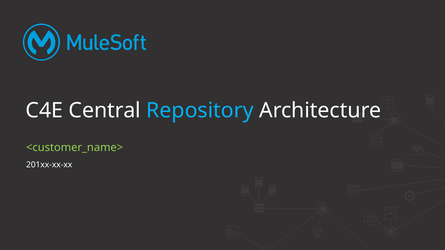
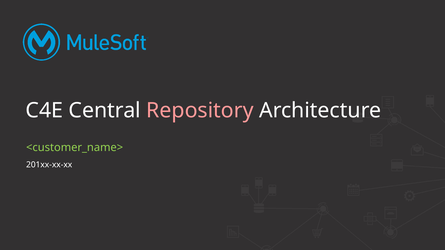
Repository colour: light blue -> pink (200, 111)
